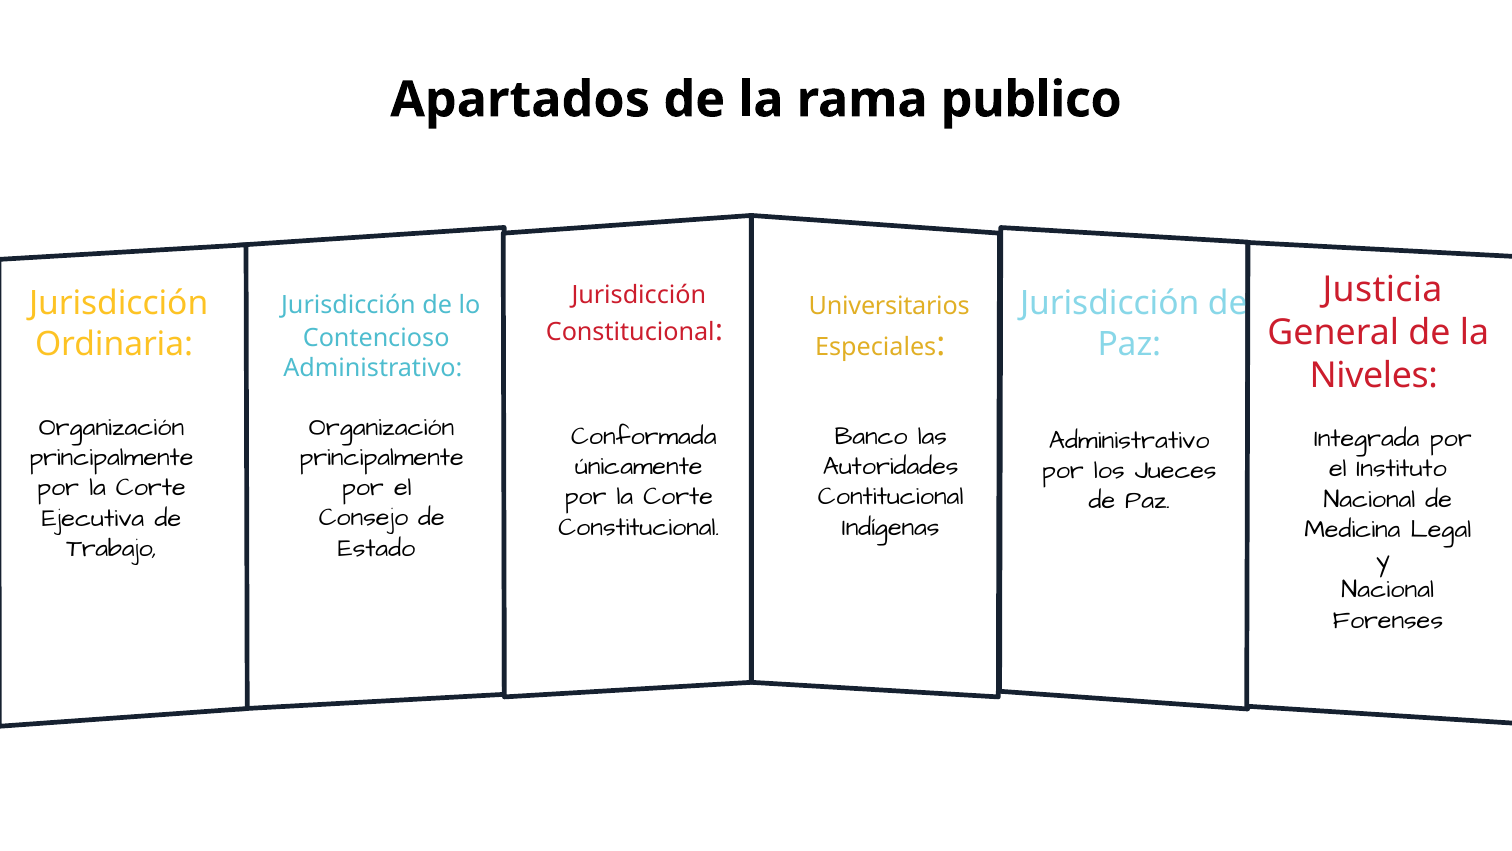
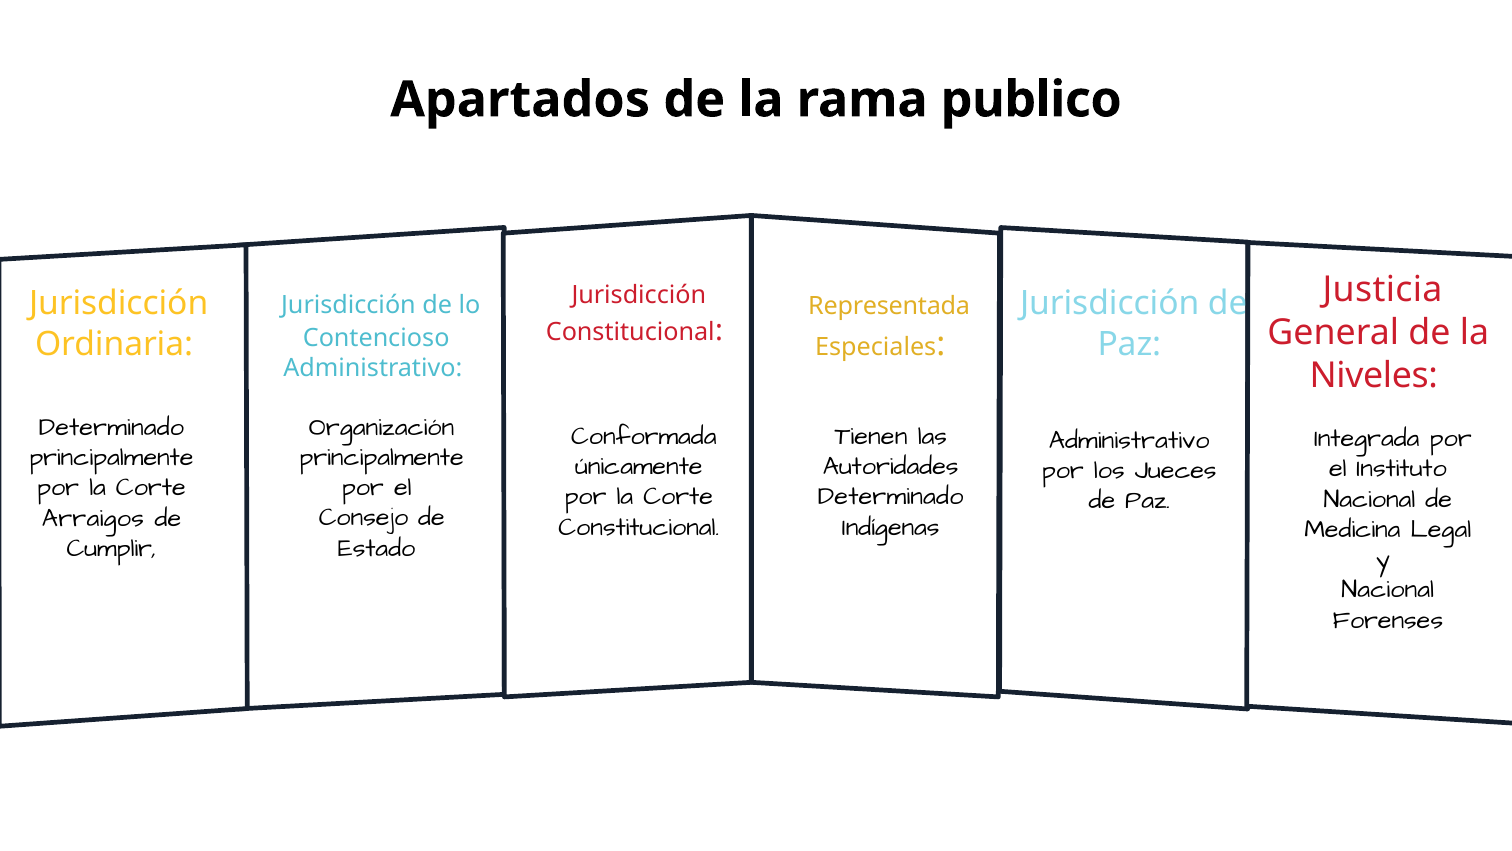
Universitarios: Universitarios -> Representada (889, 306)
Organización: Organización -> Determinado (111, 427)
Banco: Banco -> Tienen (871, 436)
Contitucional: Contitucional -> Determinado (891, 496)
Ejecutiva: Ejecutiva -> Arraigos (93, 518)
Trabajo: Trabajo -> Cumplir (112, 548)
